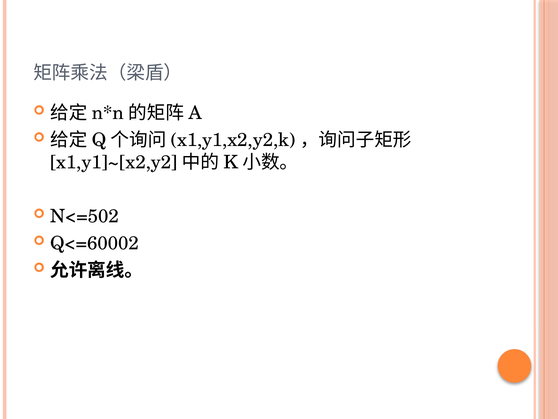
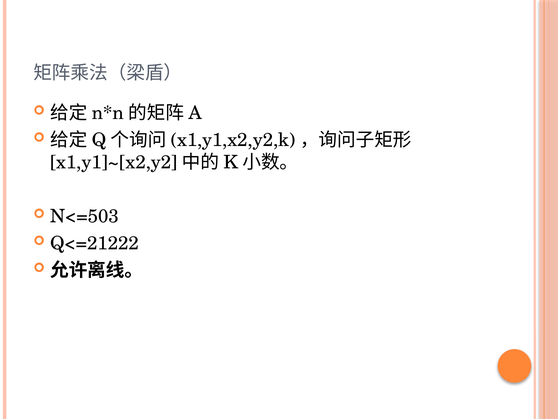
N<=502: N<=502 -> N<=503 (84, 216)
Q<=60002: Q<=60002 -> Q<=21222 (94, 243)
